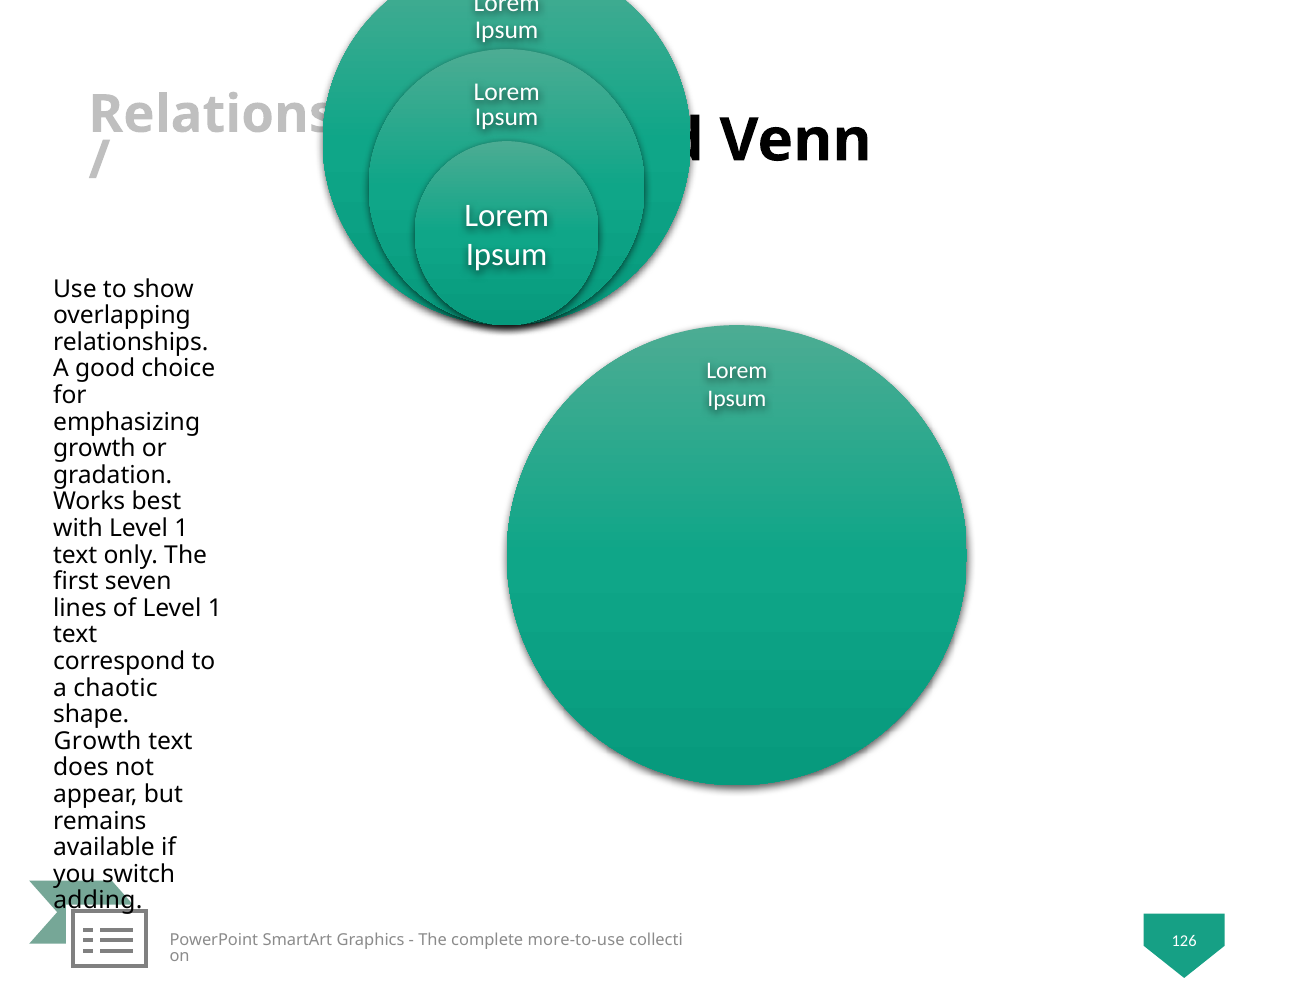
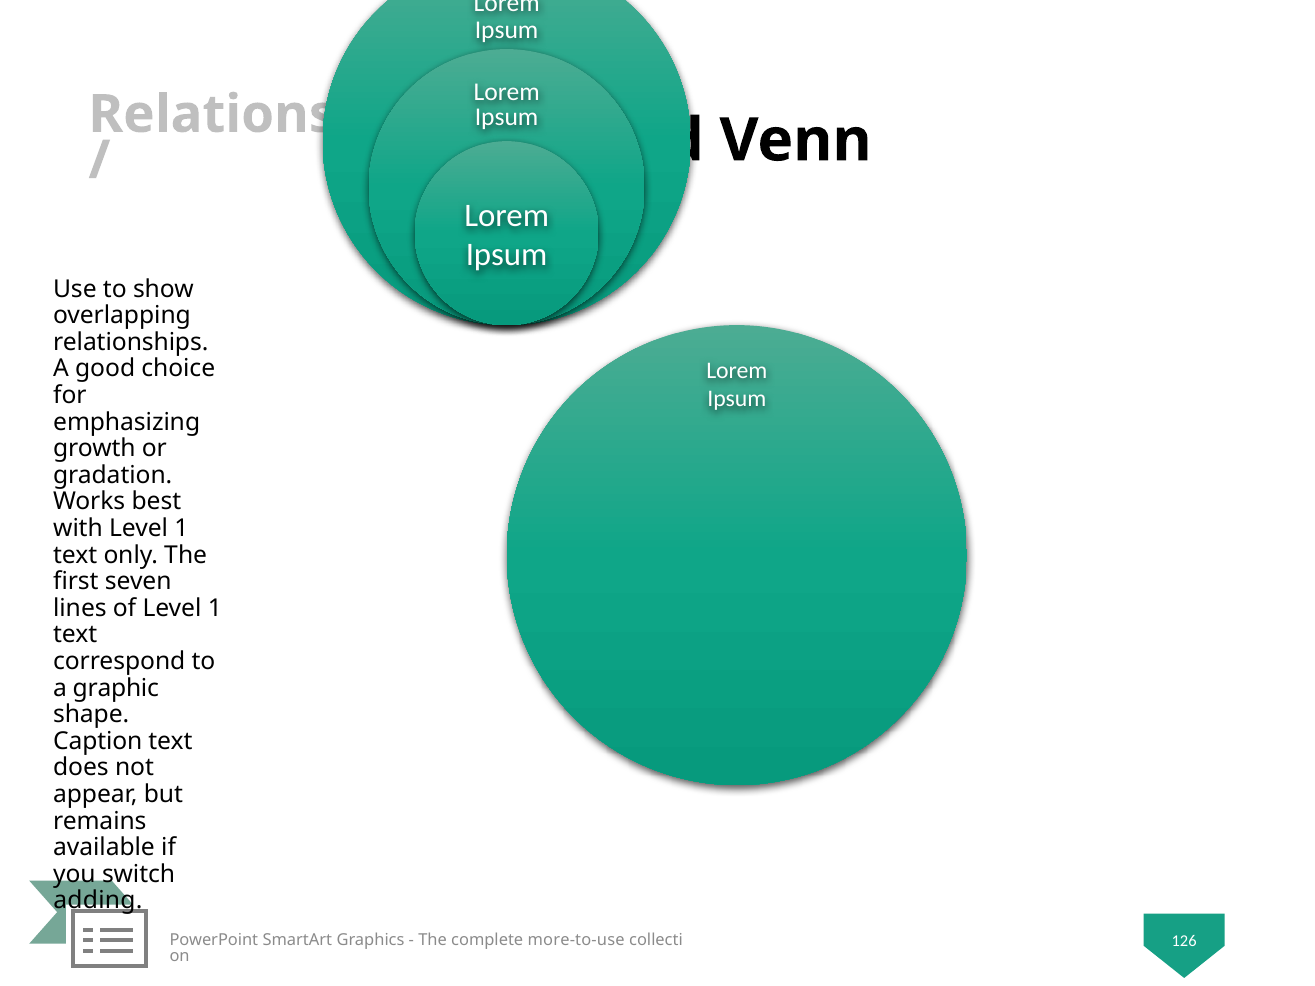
chaotic: chaotic -> graphic (116, 688)
Growth: Growth -> Caption (98, 741)
